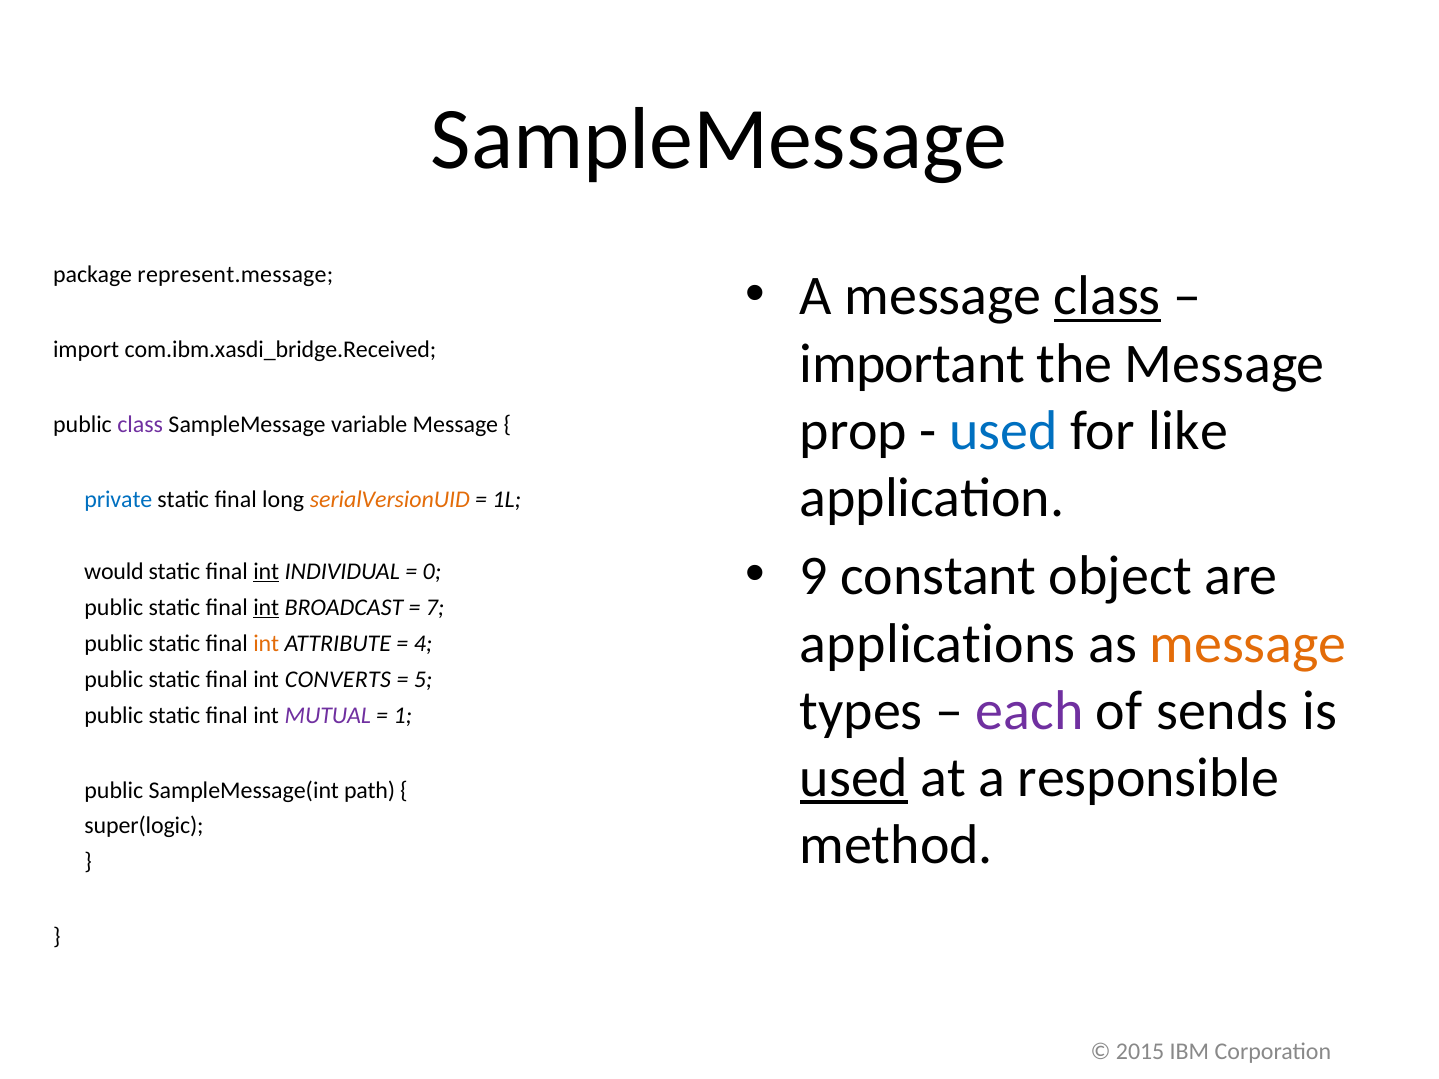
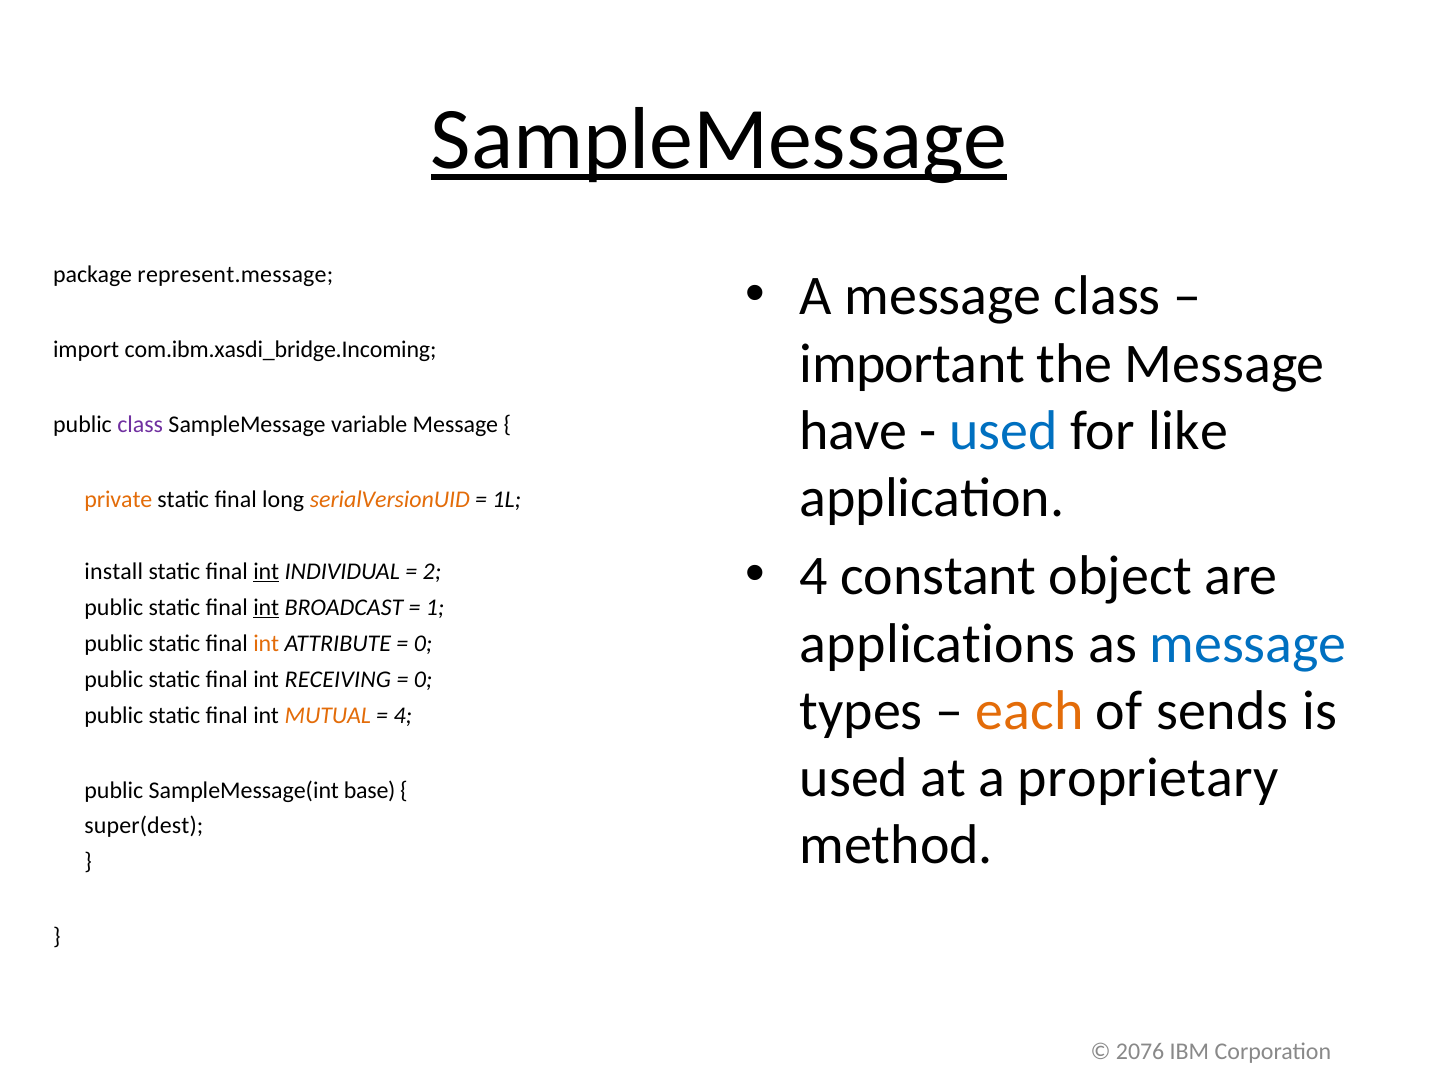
SampleMessage underline: none -> present (719, 139)
class underline: present -> none (1107, 297)
com.ibm.xasdi_bridge.Received: com.ibm.xasdi_bridge.Received -> com.ibm.xasdi_bridge.Incoming (281, 350)
prop: prop -> have (854, 431)
private colour: blue -> orange (118, 500)
9: 9 -> 4 (814, 577)
would: would -> install (114, 572)
0: 0 -> 2 (432, 572)
7: 7 -> 1 (435, 608)
message colour: orange -> blue (1248, 644)
4: 4 -> 0 (423, 643)
CONVERTS: CONVERTS -> RECEIVING (338, 679)
5: 5 -> 0 (423, 679)
each colour: purple -> orange (1030, 711)
MUTUAL colour: purple -> orange (328, 715)
1: 1 -> 4 (403, 715)
used underline: present -> none (854, 778)
responsible: responsible -> proprietary (1148, 778)
path: path -> base (370, 790)
super(logic: super(logic -> super(dest (144, 826)
2015: 2015 -> 2076 (1140, 1052)
